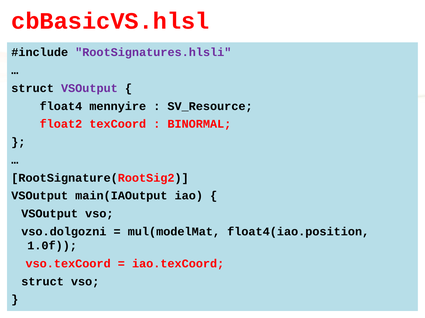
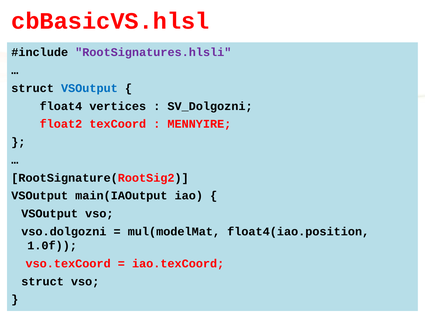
VSOutput colour: purple -> blue (89, 88)
mennyire: mennyire -> vertices (118, 106)
SV_Resource: SV_Resource -> SV_Dolgozni (210, 106)
BINORMAL: BINORMAL -> MENNYIRE (199, 124)
